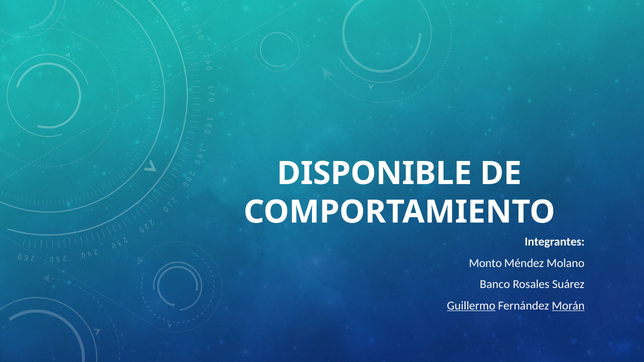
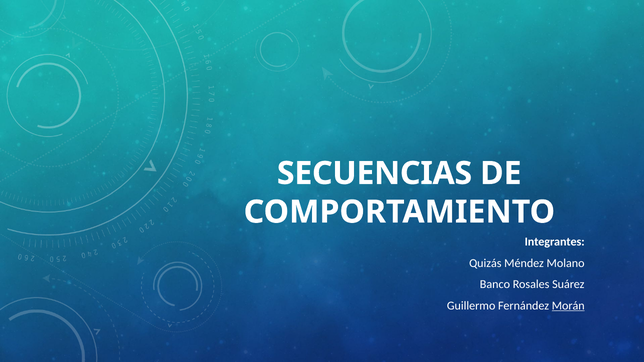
DISPONIBLE: DISPONIBLE -> SECUENCIAS (375, 174)
Monto: Monto -> Quizás (485, 263)
Guillermo underline: present -> none (471, 306)
